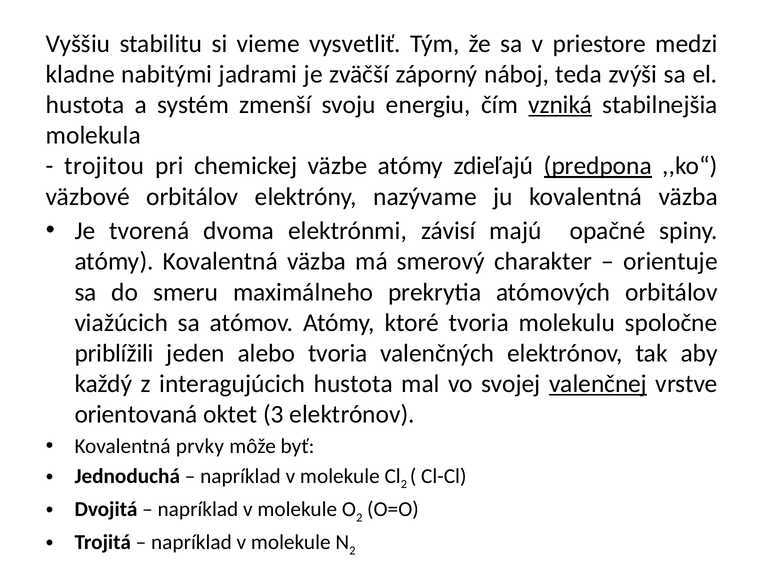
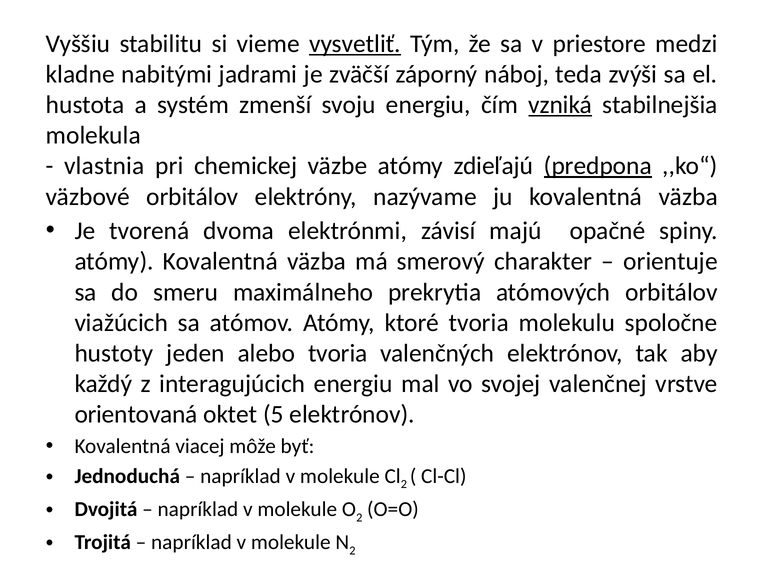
vysvetliť underline: none -> present (355, 44)
trojitou: trojitou -> vlastnia (104, 166)
priblížili: priblížili -> hustoty (114, 353)
interagujúcich hustota: hustota -> energiu (353, 384)
valenčnej underline: present -> none (598, 384)
3: 3 -> 5 (273, 414)
prvky: prvky -> viacej (200, 446)
